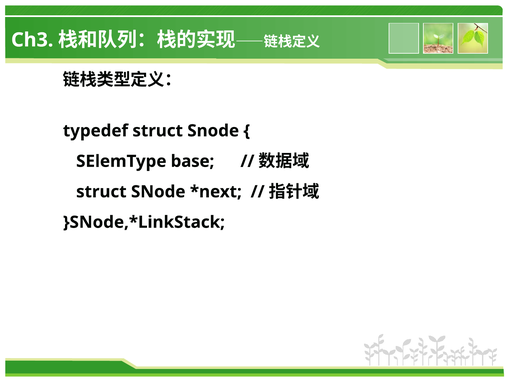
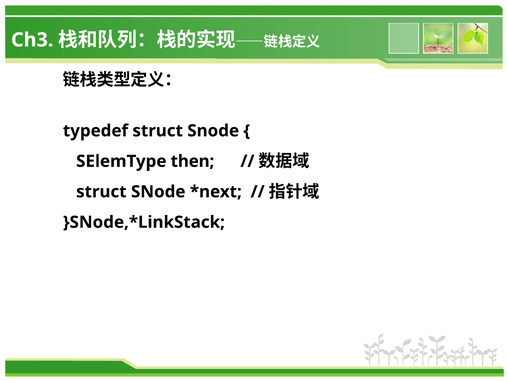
base: base -> then (192, 161)
